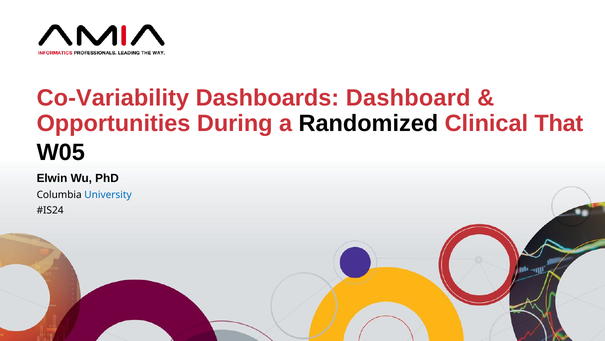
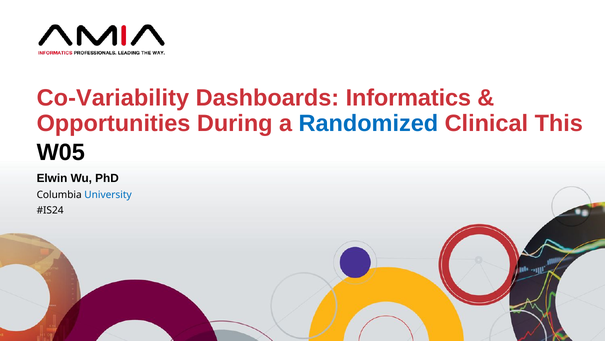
Dashboard: Dashboard -> Informatics (408, 98)
Randomized colour: black -> blue (368, 123)
That: That -> This (559, 123)
